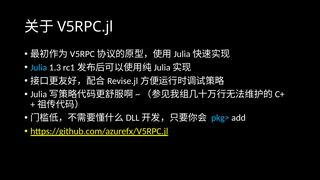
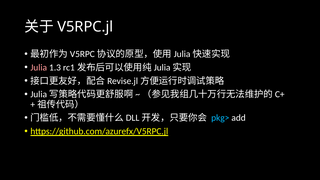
Julia colour: light blue -> pink (39, 68)
